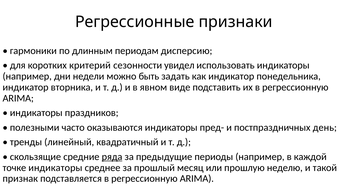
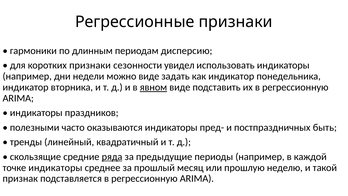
коротких критерий: критерий -> признаки (90, 65)
можно быть: быть -> виде (149, 76)
явном underline: none -> present (153, 87)
день: день -> быть (325, 127)
